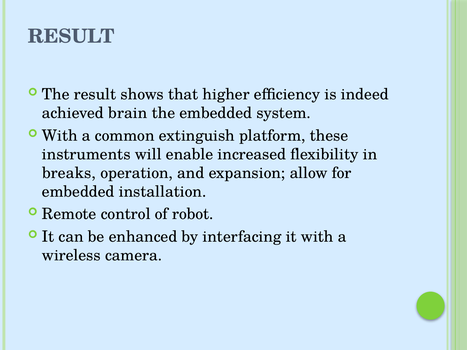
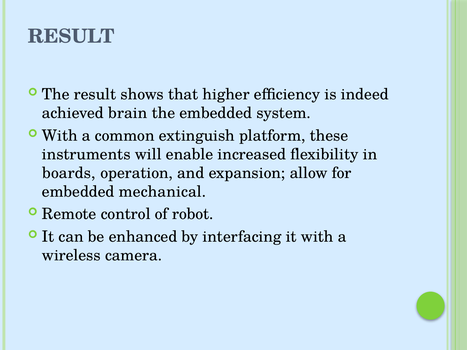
breaks: breaks -> boards (69, 173)
installation: installation -> mechanical (163, 192)
